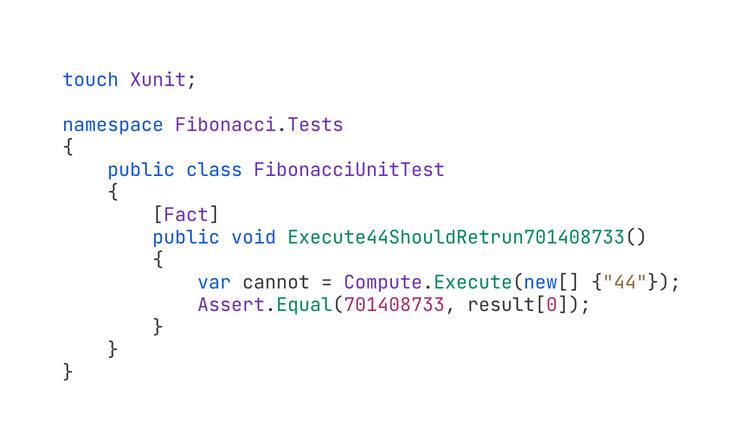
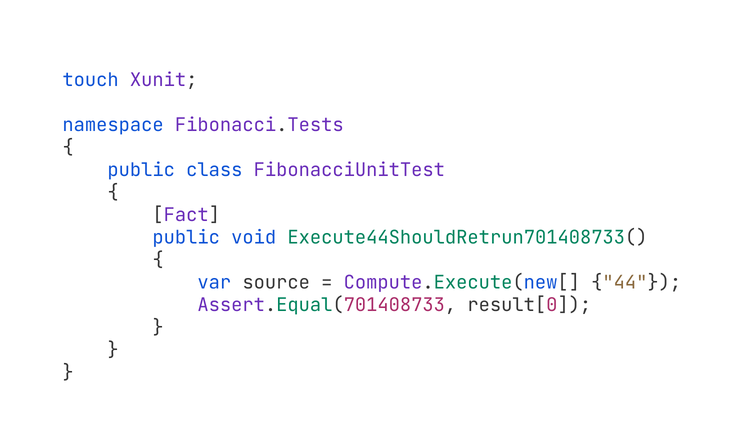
cannot: cannot -> source (276, 283)
